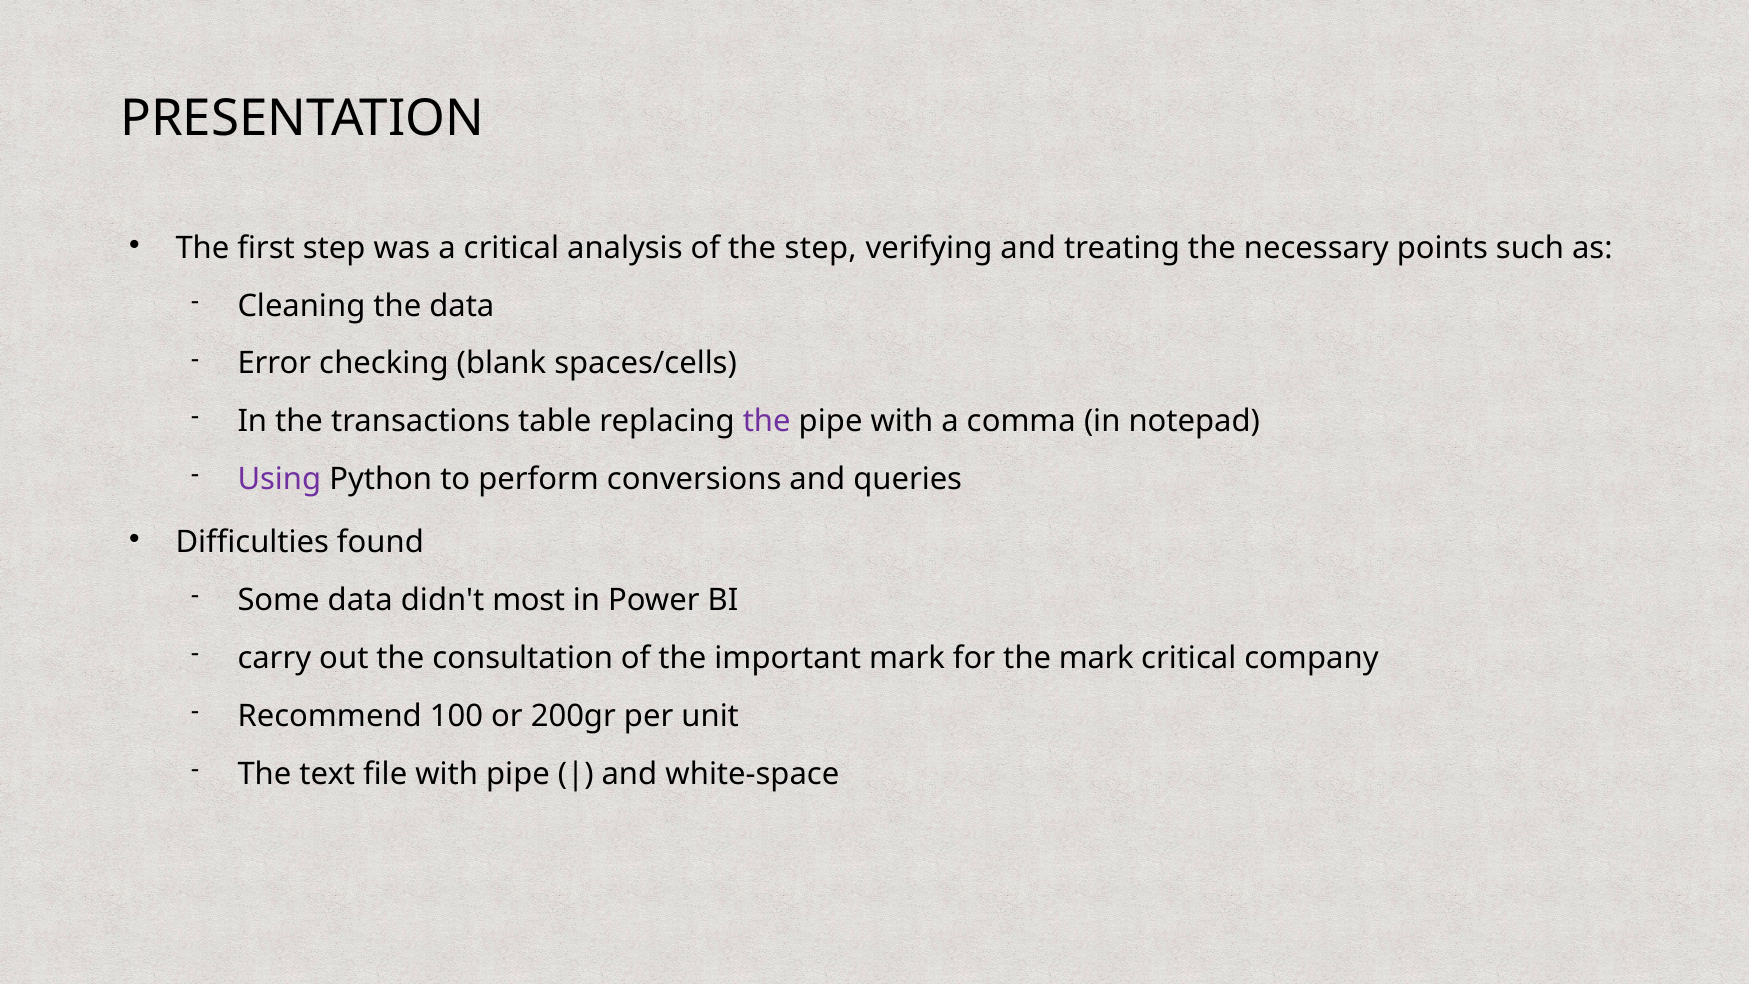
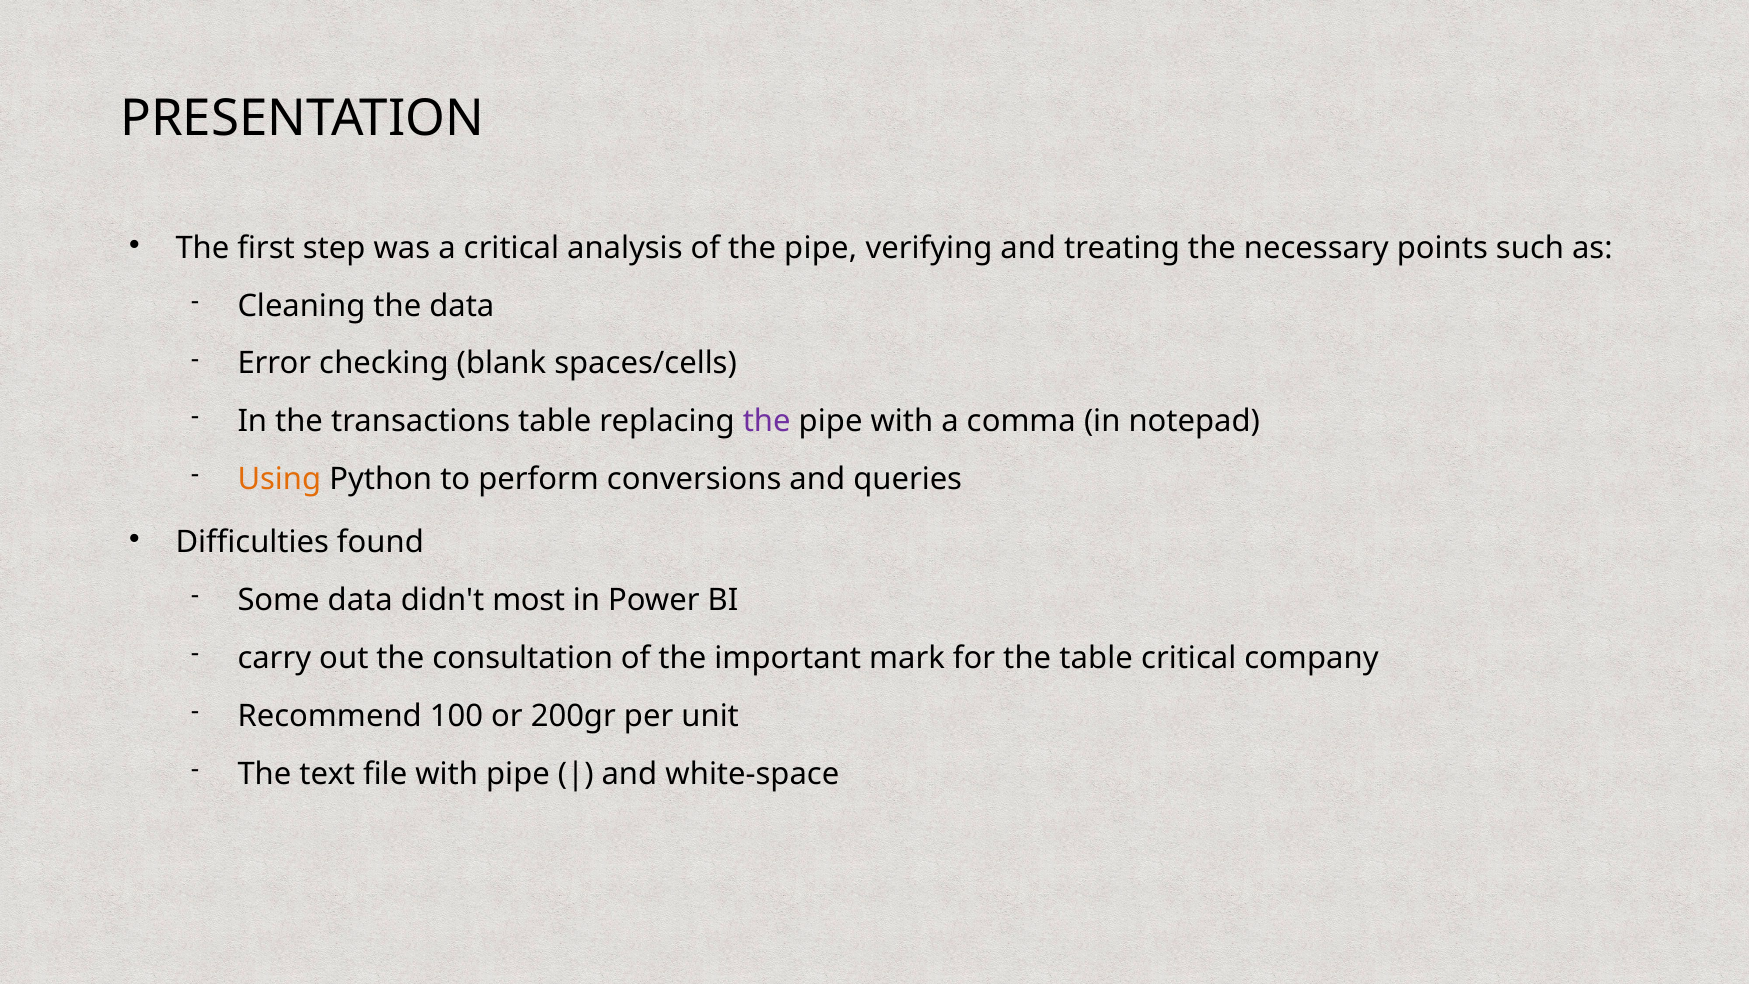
of the step: step -> pipe (821, 248)
Using colour: purple -> orange (279, 479)
the mark: mark -> table (1096, 658)
